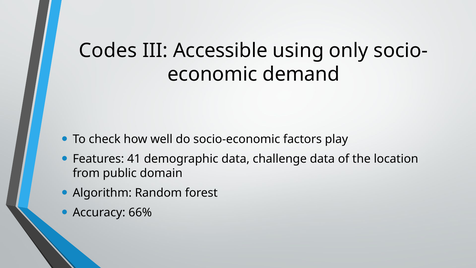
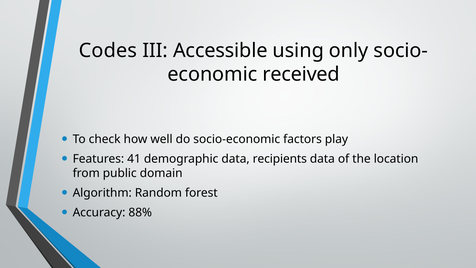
demand: demand -> received (301, 74)
challenge: challenge -> recipients (280, 159)
66%: 66% -> 88% (140, 212)
